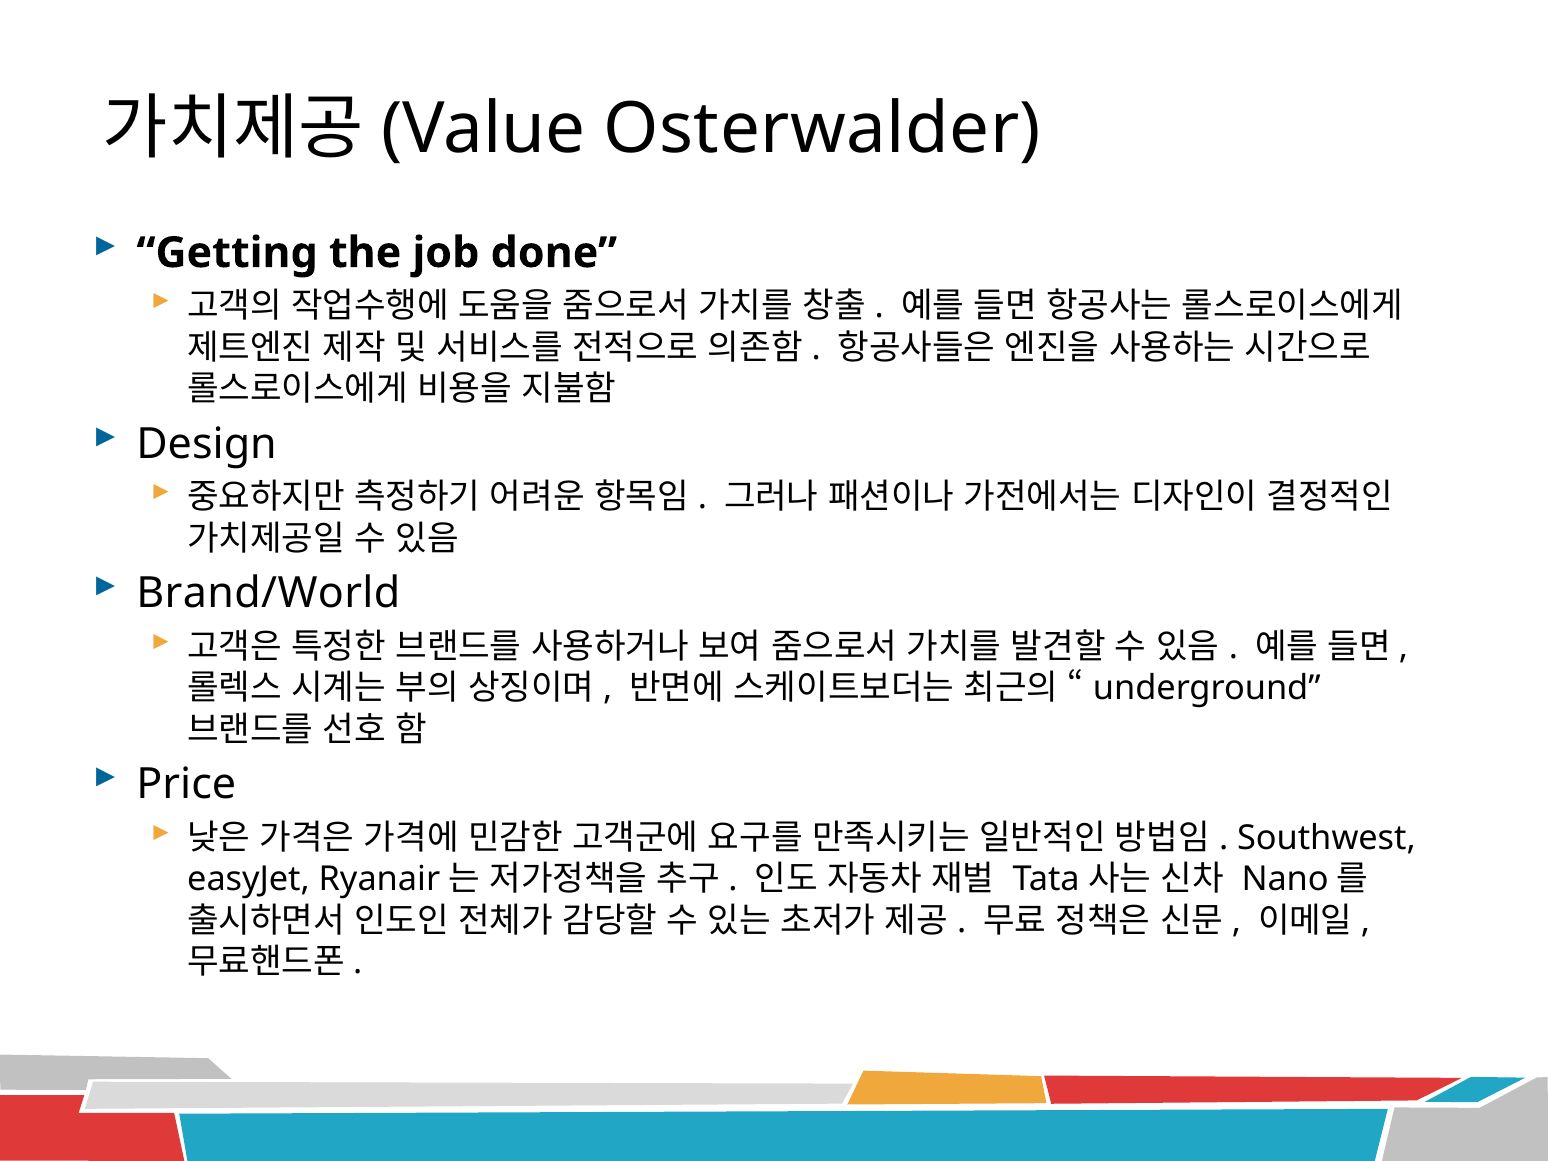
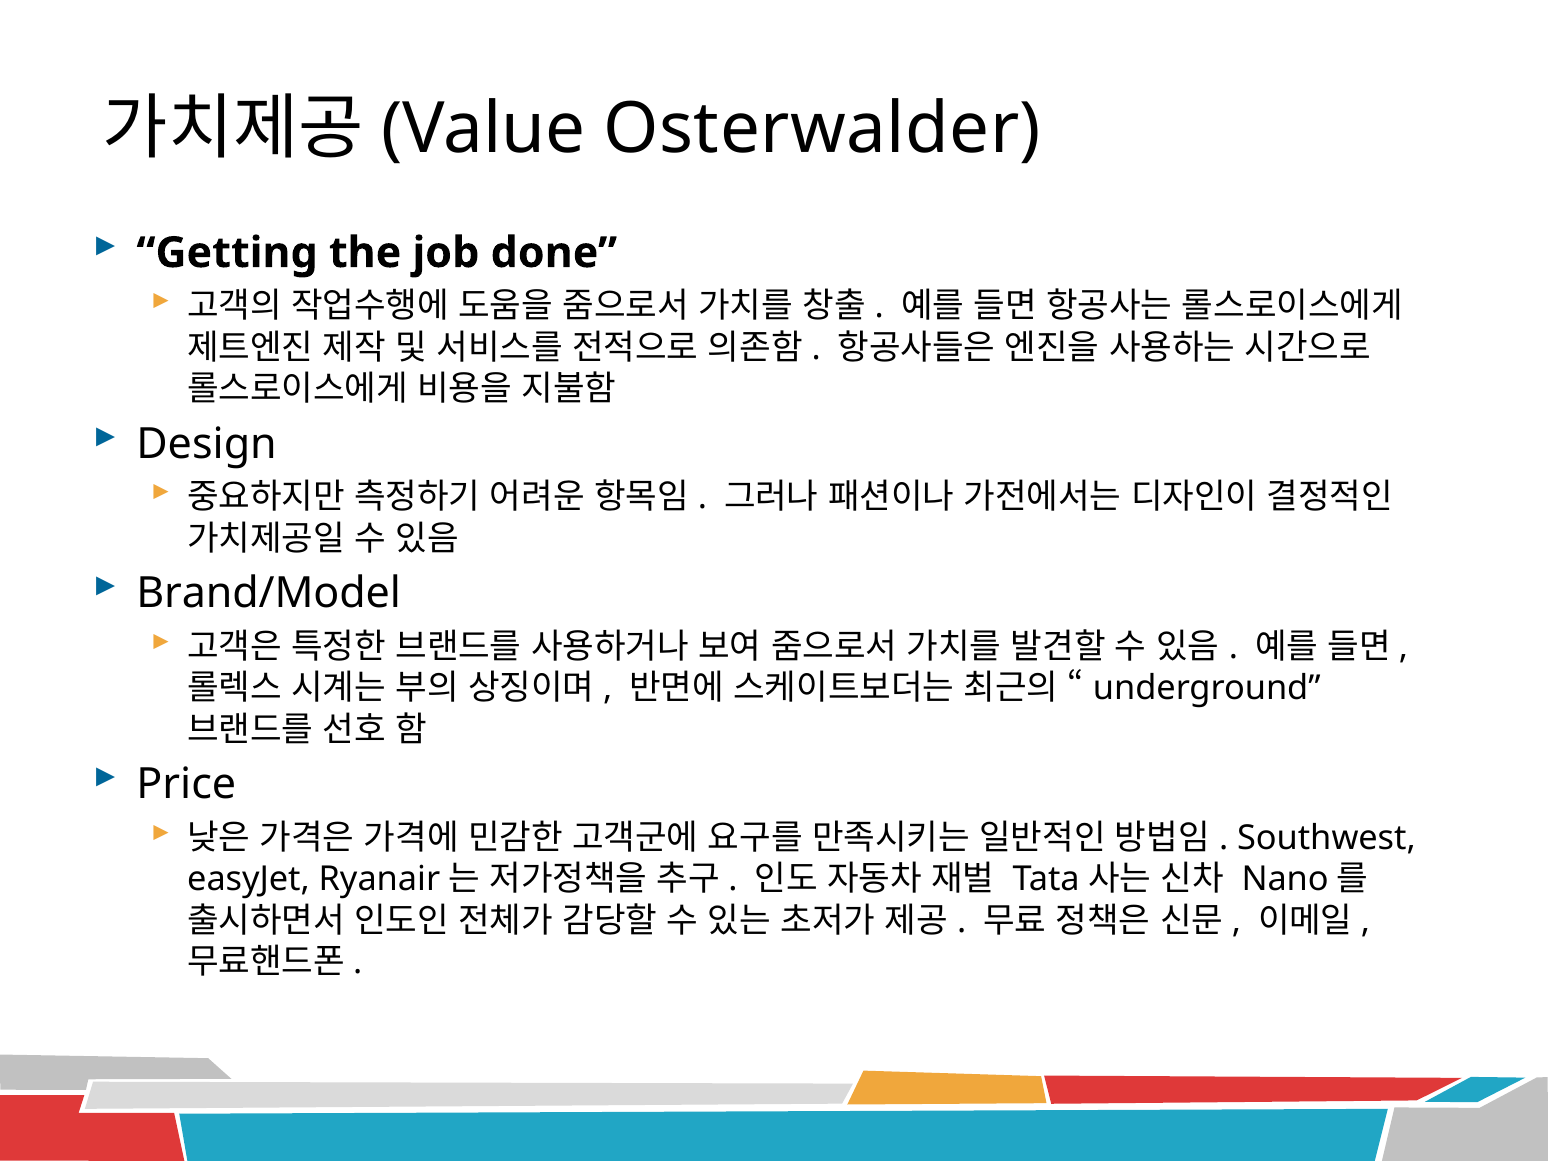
Brand/World: Brand/World -> Brand/Model (269, 594)
